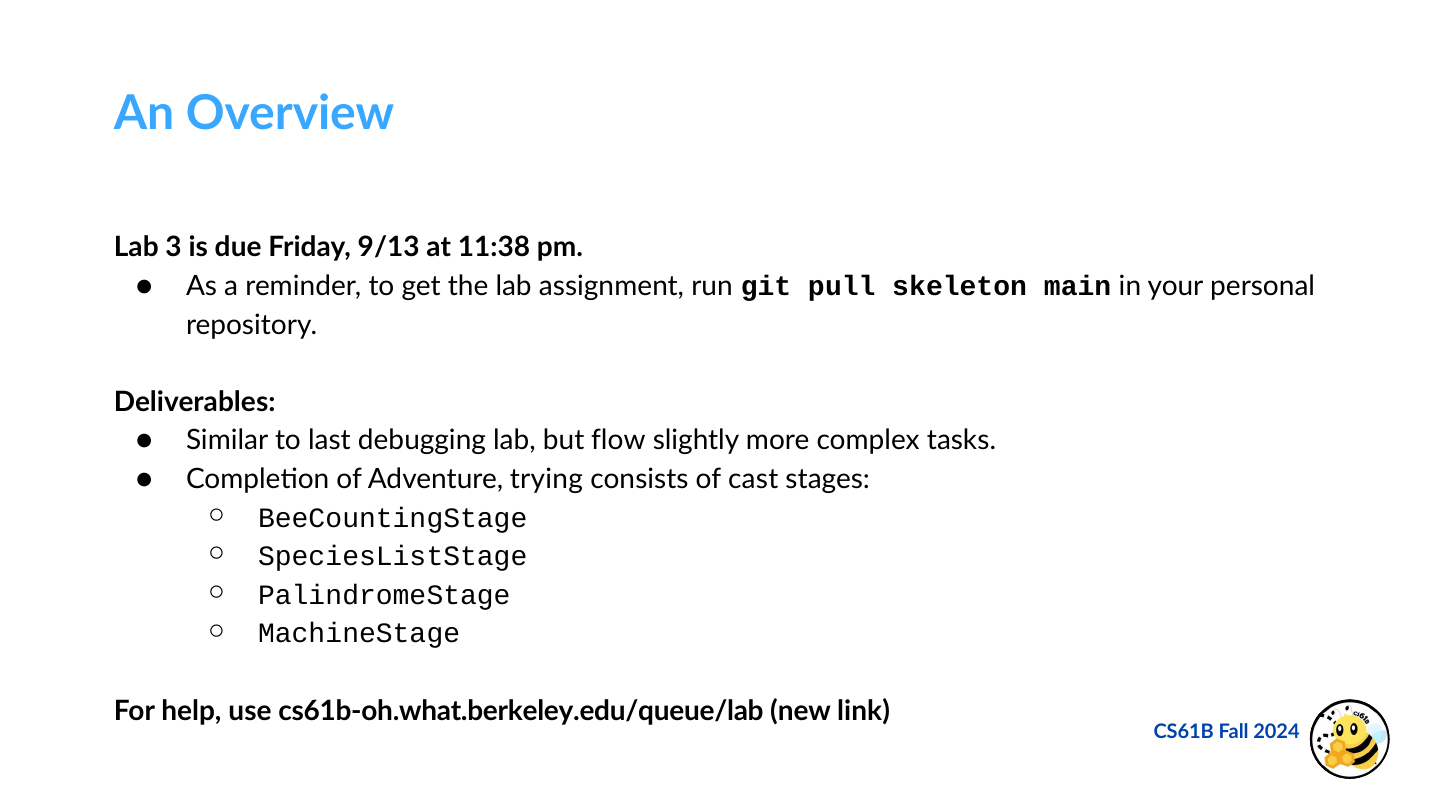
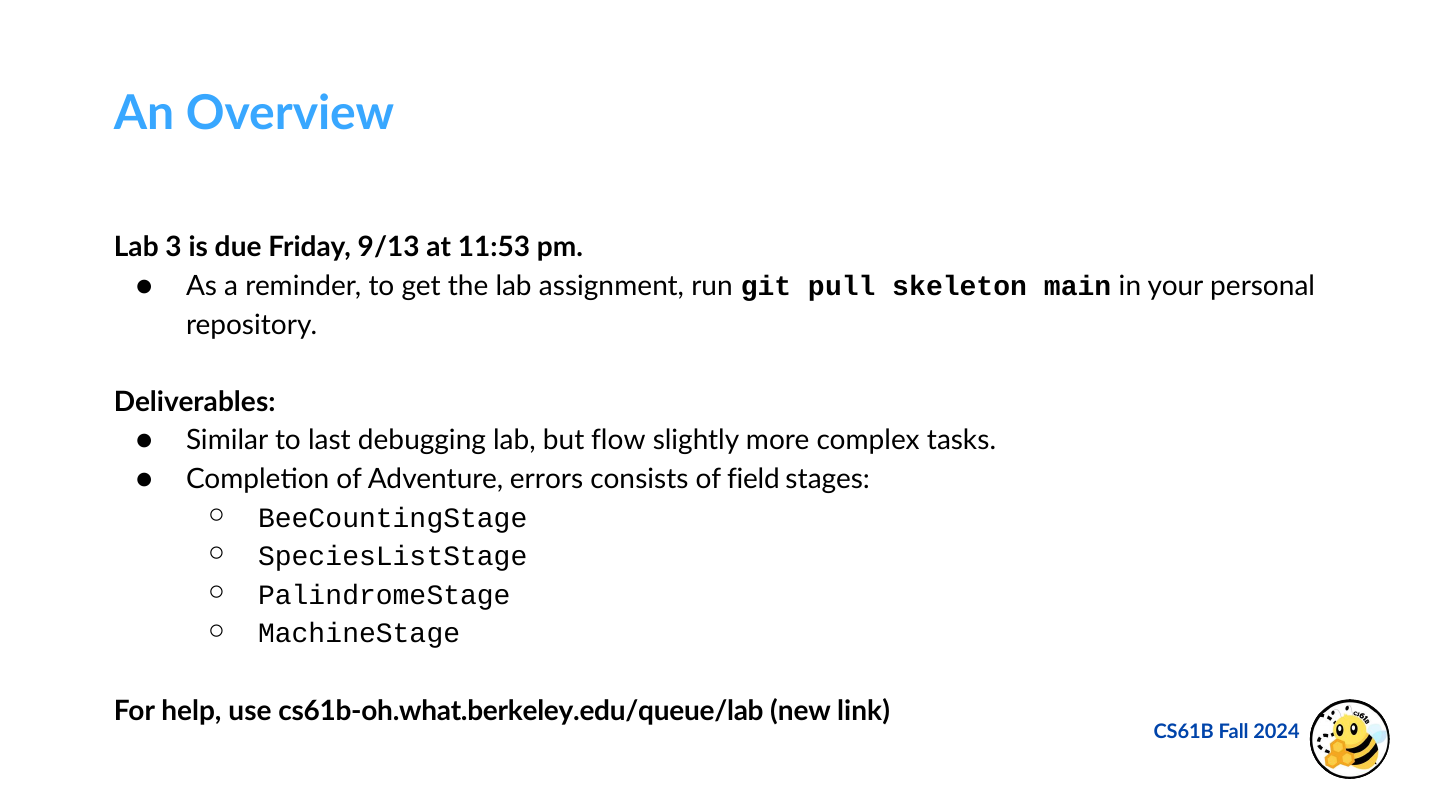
11:38: 11:38 -> 11:53 (494, 248)
trying: trying -> errors (547, 480)
cast: cast -> field (753, 480)
